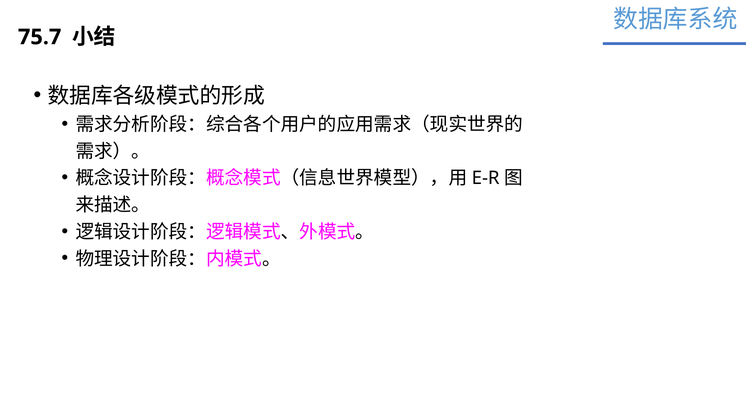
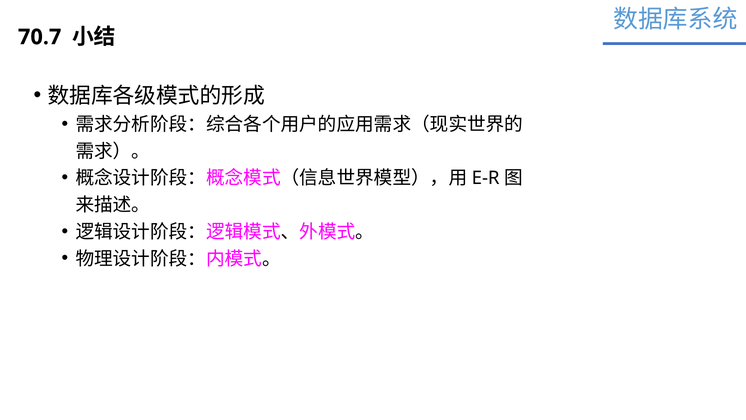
75.7: 75.7 -> 70.7 (40, 37)
